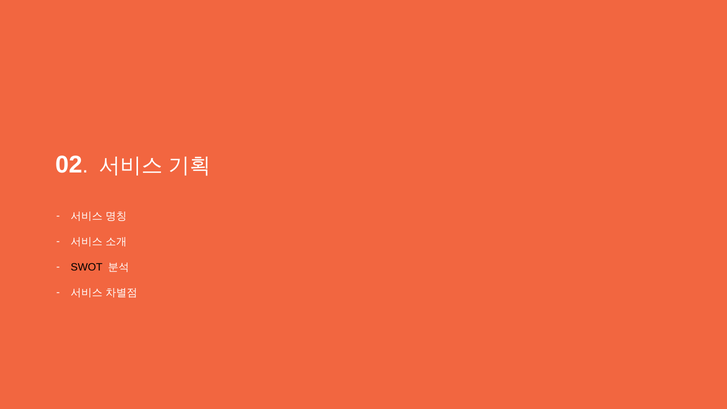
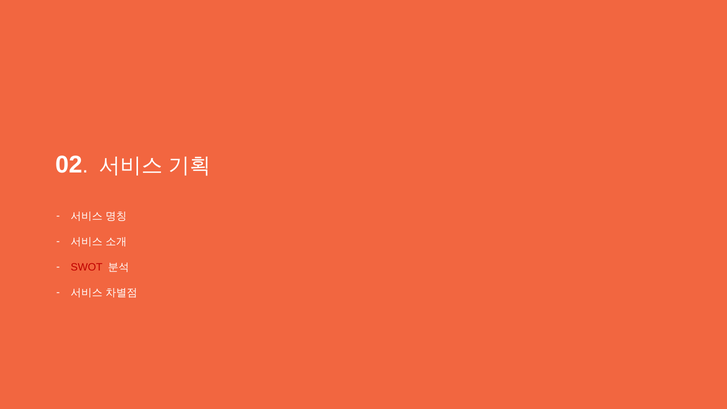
SWOT colour: black -> red (87, 267)
